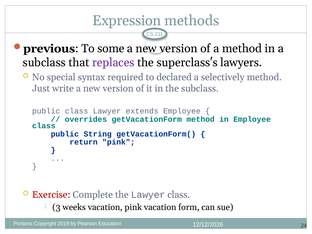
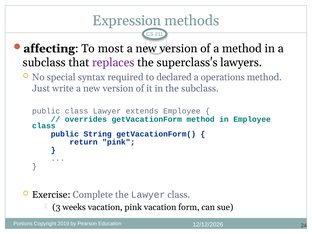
previous: previous -> affecting (49, 49)
some: some -> most (111, 49)
selectively: selectively -> operations (223, 77)
Exercise colour: red -> black (51, 195)
